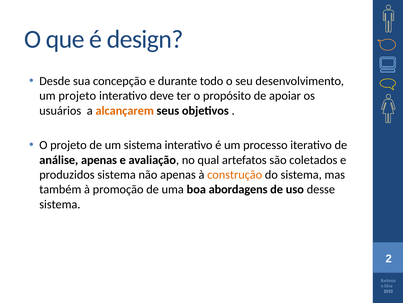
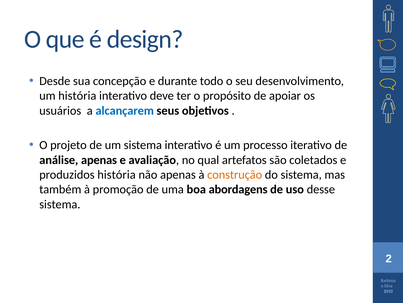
um projeto: projeto -> história (77, 96)
alcançarem colour: orange -> blue (125, 110)
produzidos sistema: sistema -> história (117, 174)
